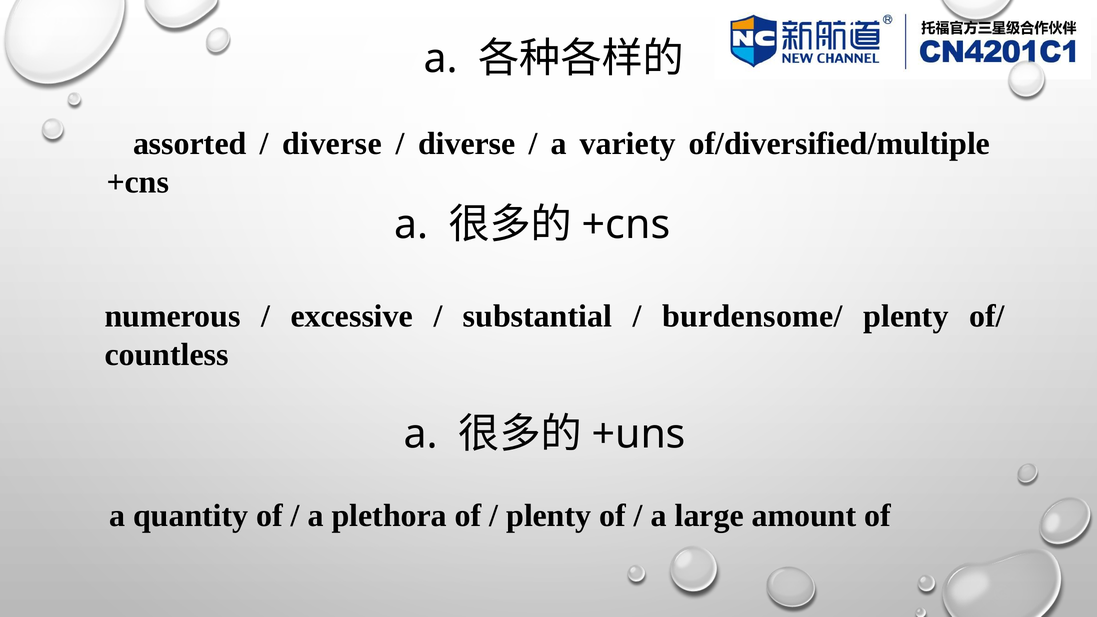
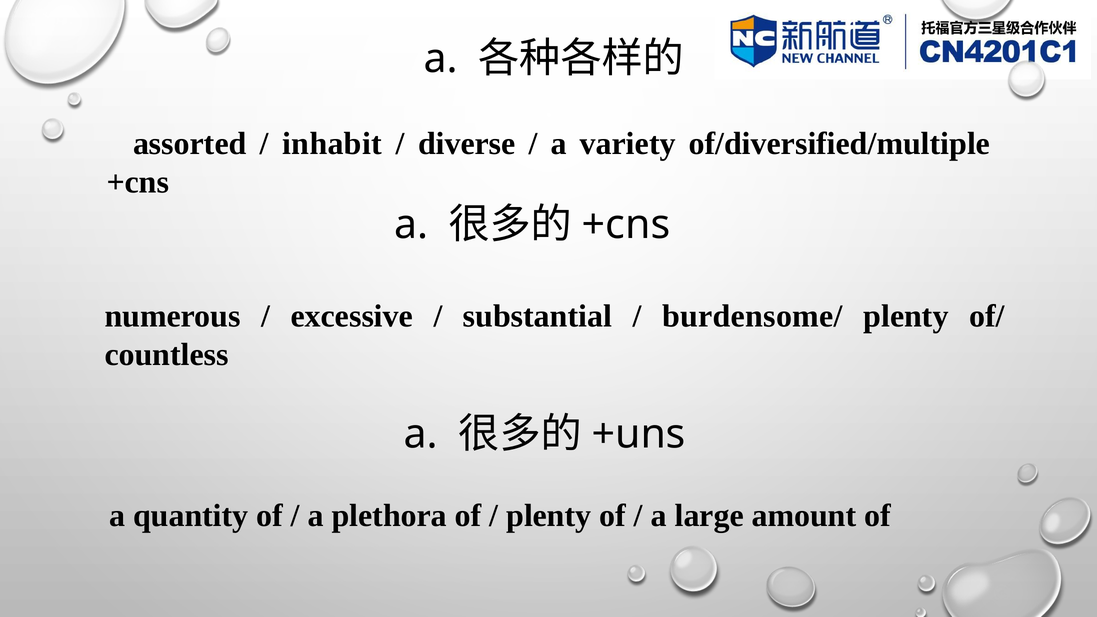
diverse: diverse -> inhabit (332, 144)
